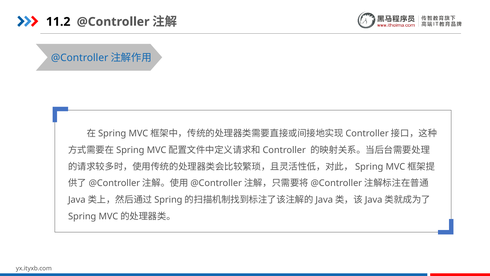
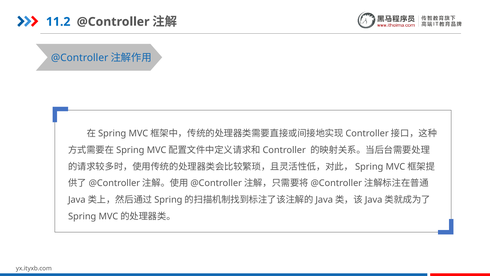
11.2 colour: black -> blue (58, 22)
